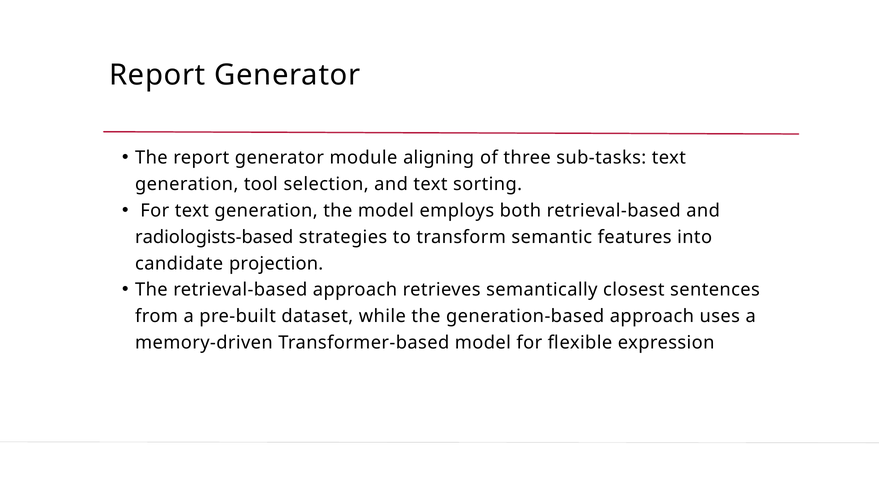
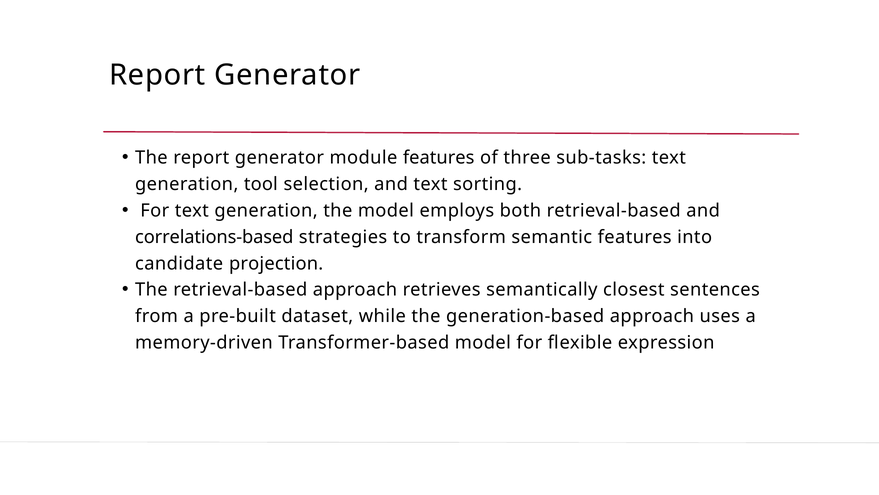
module aligning: aligning -> features (439, 158)
radiologists-based: radiologists-based -> correlations-based (214, 237)
